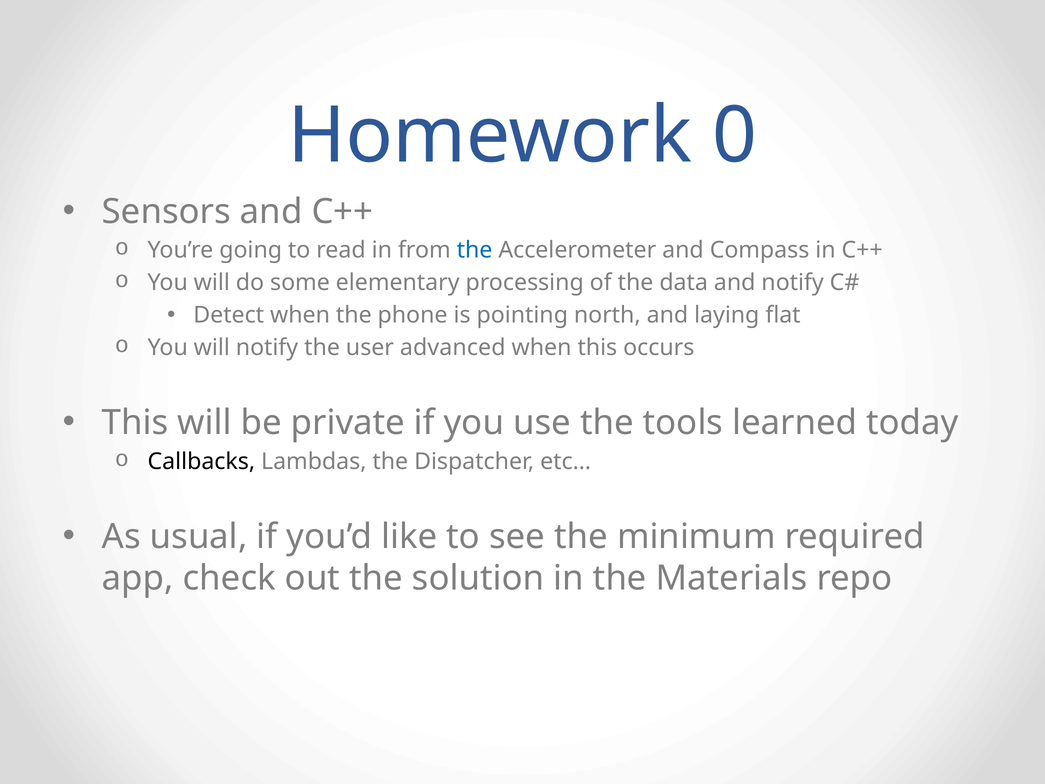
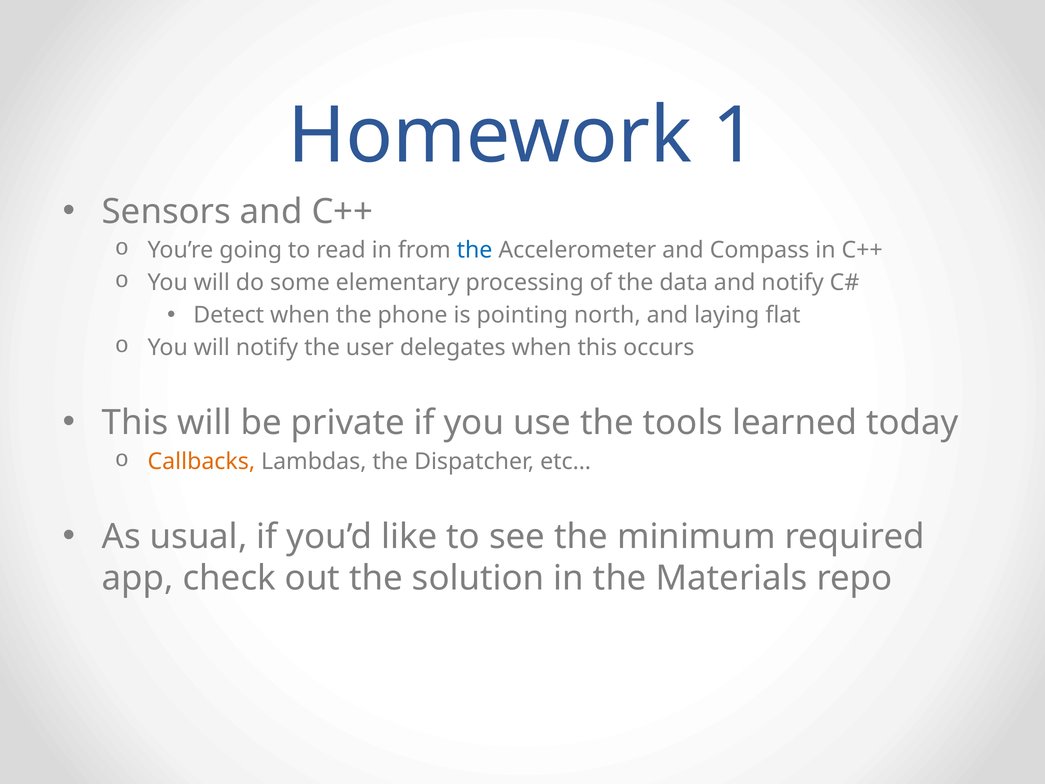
0: 0 -> 1 (735, 136)
advanced: advanced -> delegates (453, 348)
Callbacks colour: black -> orange (201, 461)
